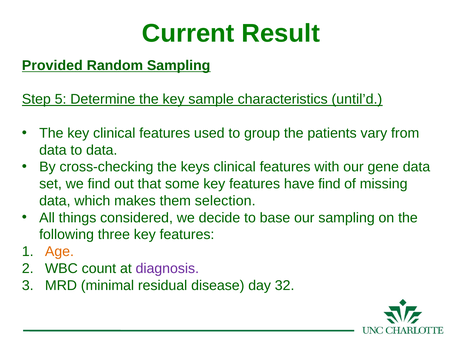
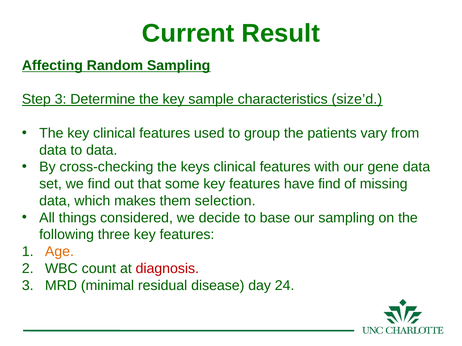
Provided: Provided -> Affecting (52, 66)
Step 5: 5 -> 3 (61, 99)
until’d: until’d -> size’d (357, 99)
diagnosis colour: purple -> red (167, 269)
32: 32 -> 24 (285, 286)
